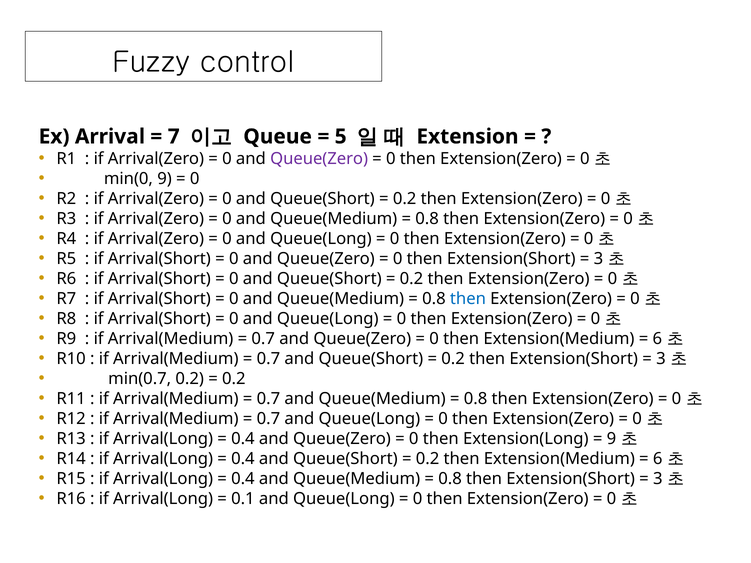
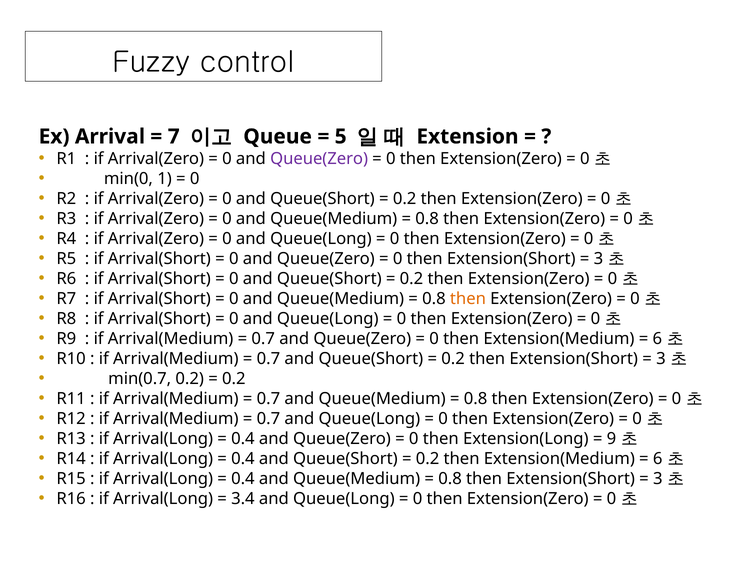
min(0 9: 9 -> 1 (165, 179)
then colour: blue -> orange (468, 299)
0.1: 0.1 -> 3.4 (243, 499)
